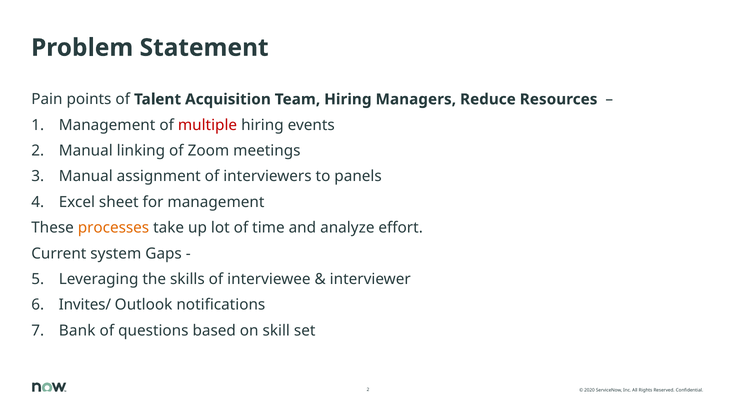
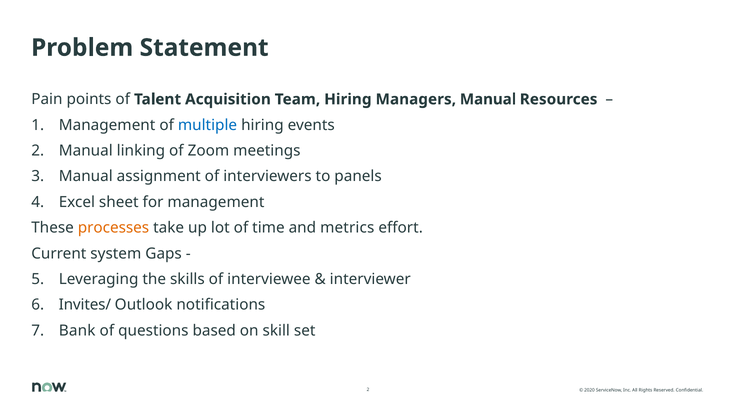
Managers Reduce: Reduce -> Manual (488, 99)
multiple colour: red -> blue (207, 125)
analyze: analyze -> metrics (347, 228)
